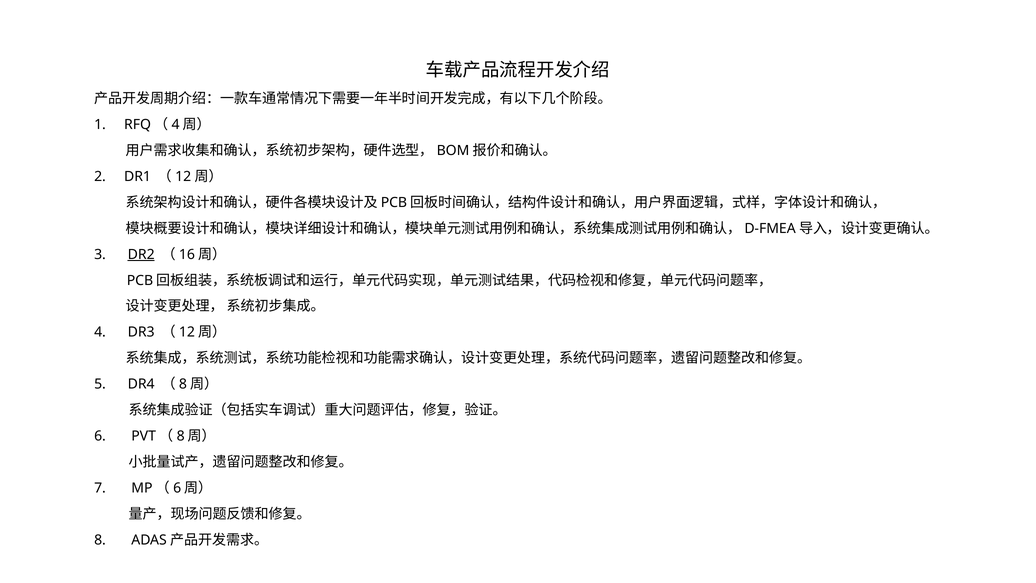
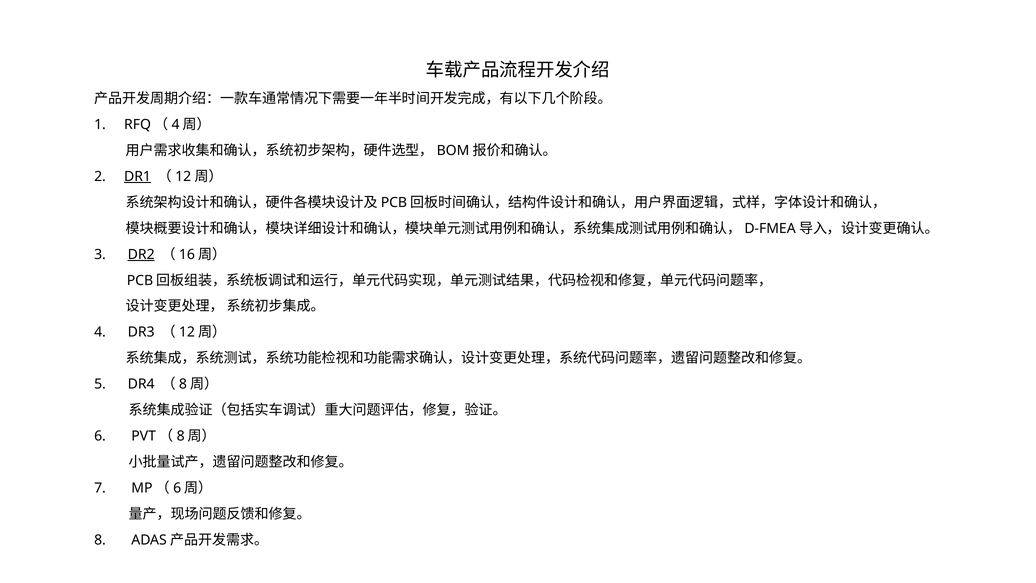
DR1 underline: none -> present (138, 176)
